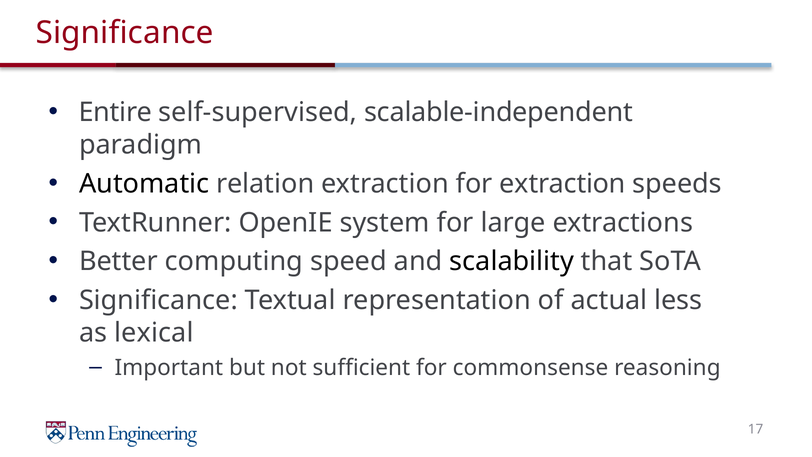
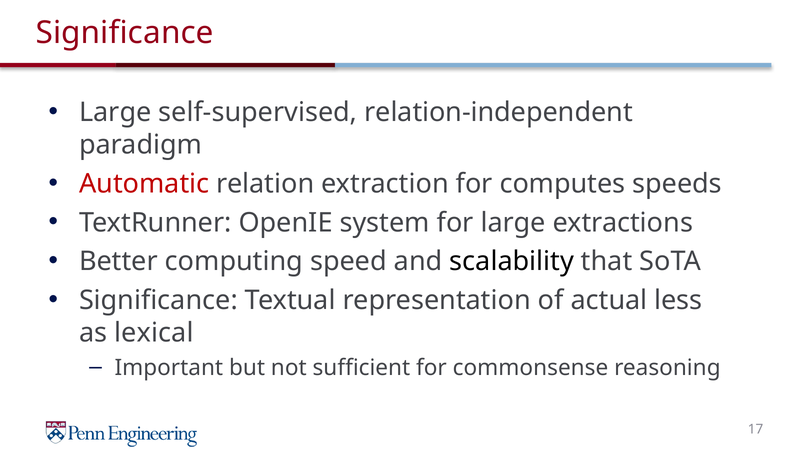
Entire: Entire -> Large (115, 112)
scalable-independent: scalable-independent -> relation-independent (499, 112)
Automatic colour: black -> red (144, 184)
for extraction: extraction -> computes (562, 184)
